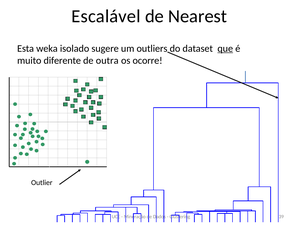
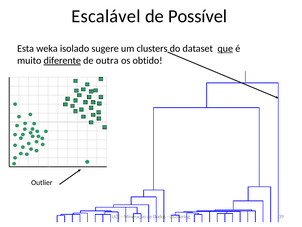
Nearest: Nearest -> Possível (198, 16)
outliers: outliers -> clusters (152, 48)
diferente underline: none -> present (62, 60)
ocorre: ocorre -> obtido (148, 60)
